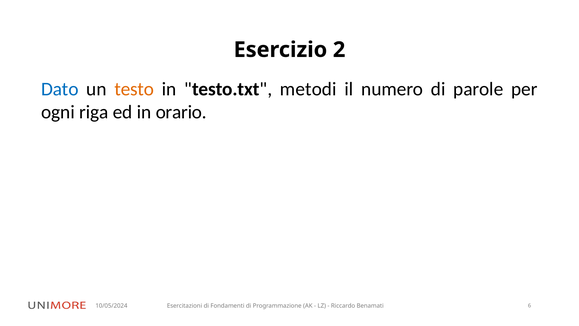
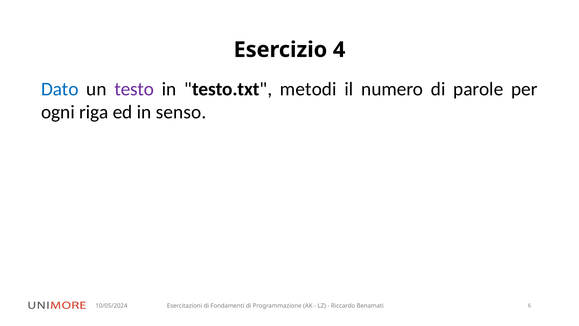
2: 2 -> 4 (339, 50)
testo colour: orange -> purple (134, 89)
orario: orario -> senso (181, 112)
